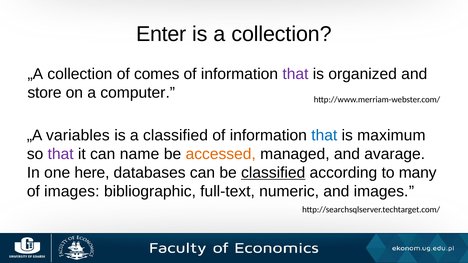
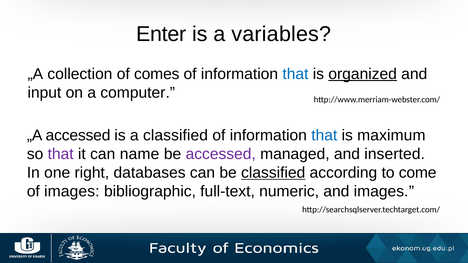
a collection: collection -> variables (281, 34)
that colour: purple -> blue (295, 74)
organized underline: none -> present (363, 74)
store: store -> input (44, 93)
„A variables: variables -> accessed (78, 135)
accessed colour: orange -> purple (221, 154)
avarage: avarage -> inserted (395, 154)
here: here -> right (92, 173)
many: many -> come (418, 173)
